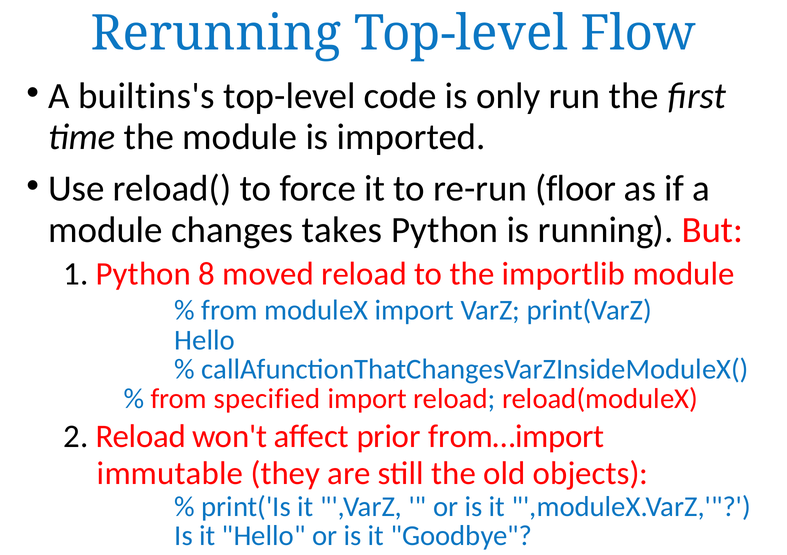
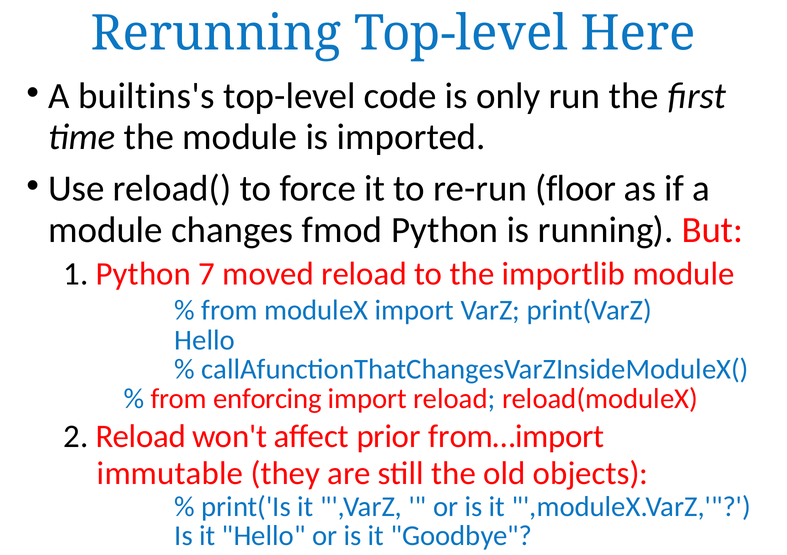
Flow: Flow -> Here (638, 33)
takes: takes -> fmod (342, 230)
8: 8 -> 7 (207, 274)
specified: specified -> enforcing (267, 398)
